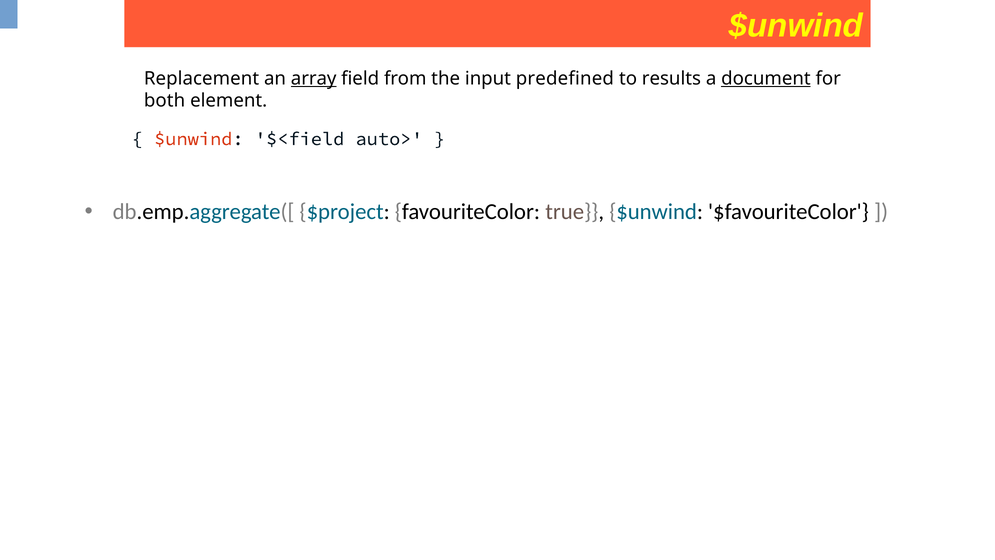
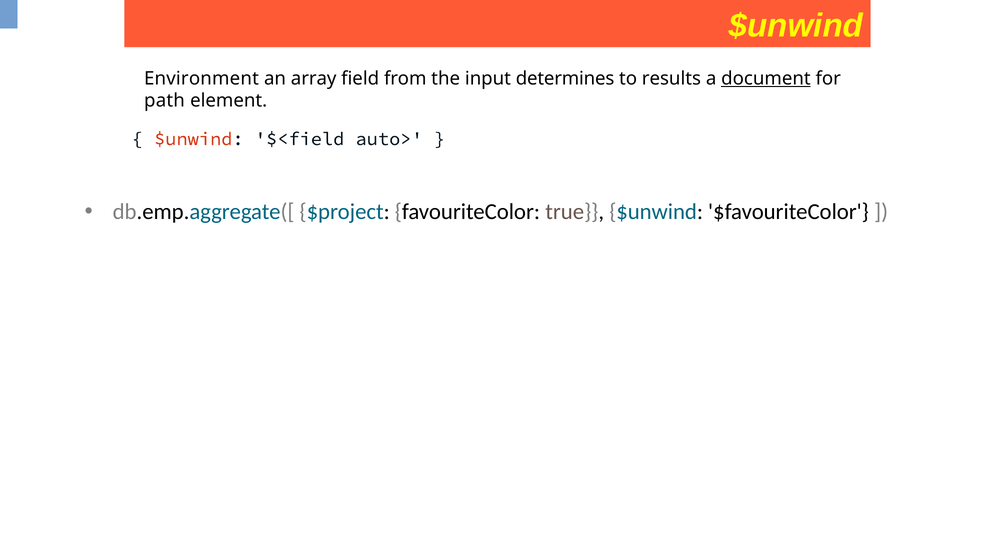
Replacement: Replacement -> Environment (201, 78)
array underline: present -> none (314, 78)
predefined: predefined -> determines (565, 78)
both: both -> path (164, 101)
